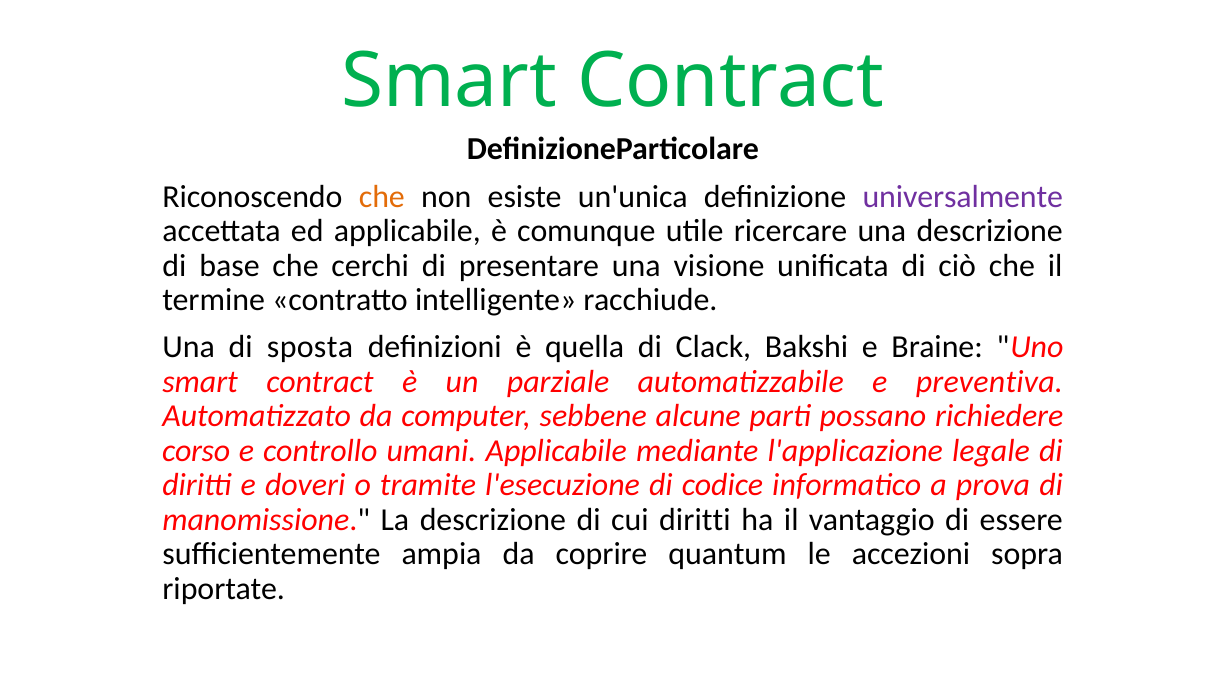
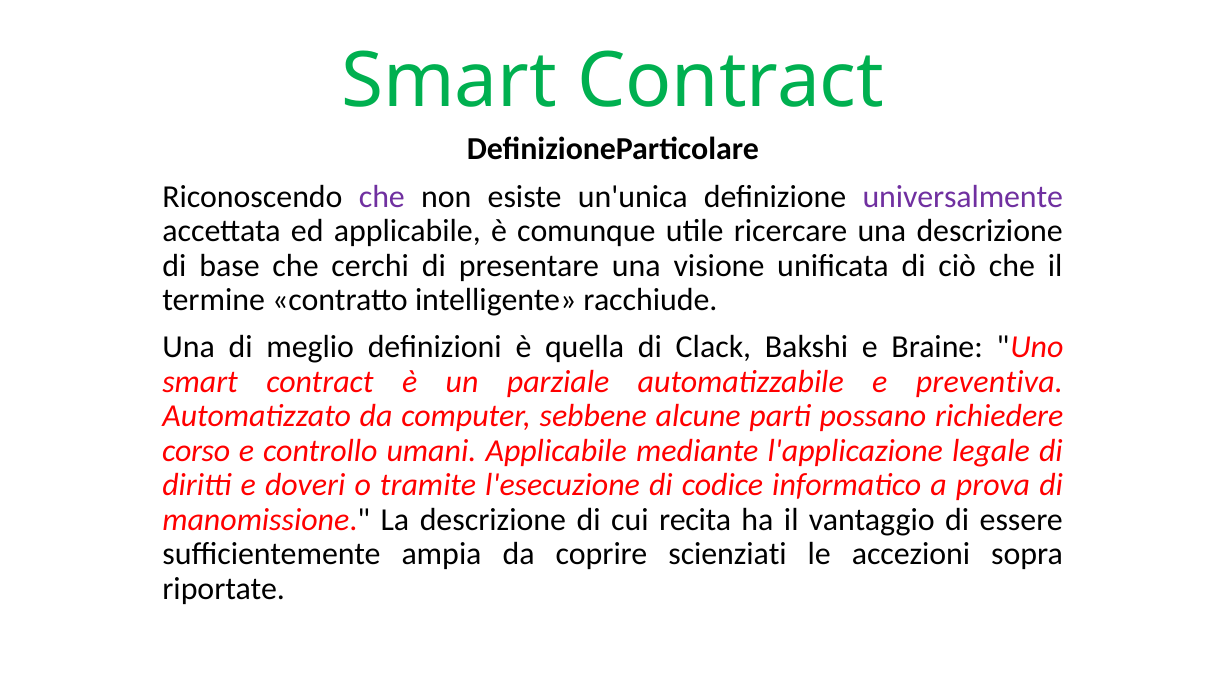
che colour: orange -> purple (382, 196)
sposta: sposta -> meglio (310, 347)
cui diritti: diritti -> recita (695, 519)
quantum: quantum -> scienziati (728, 554)
